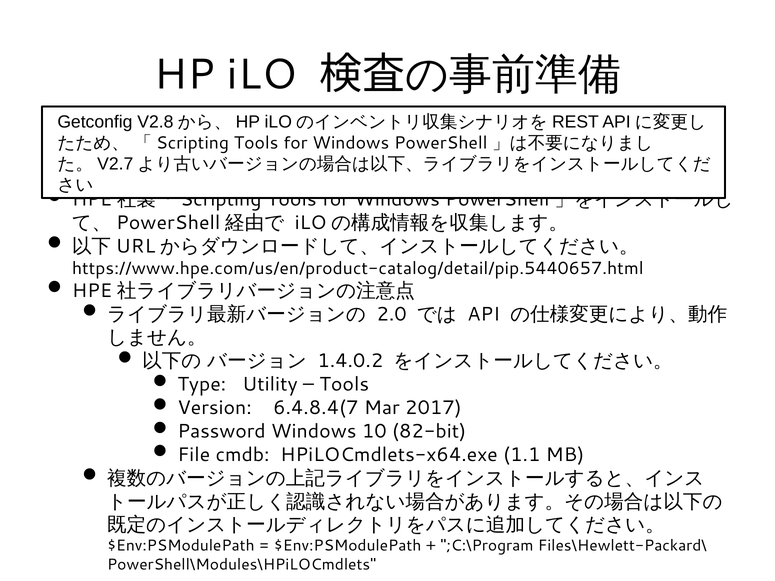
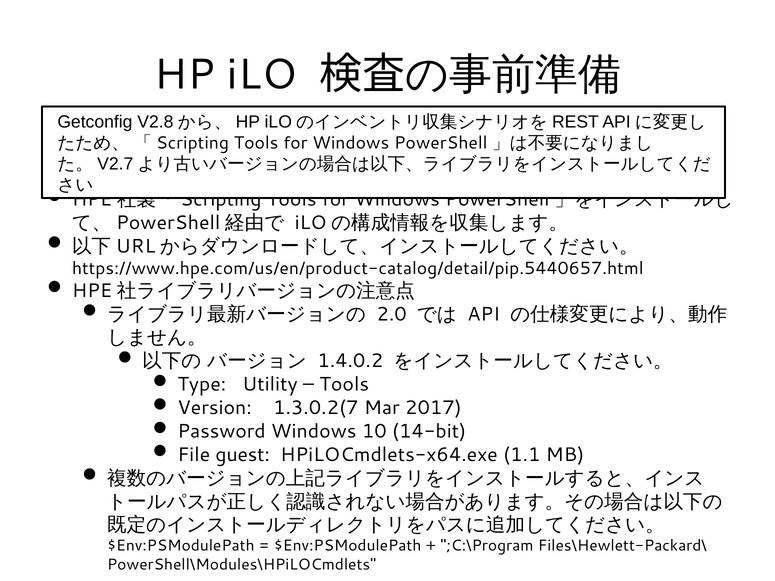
6.4.8.4(7: 6.4.8.4(7 -> 1.3.0.2(7 (316, 408)
82-bit: 82-bit -> 14-bit (429, 431)
cmdb: cmdb -> guest (243, 455)
